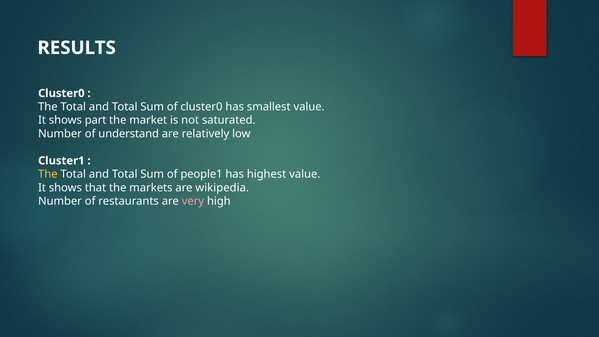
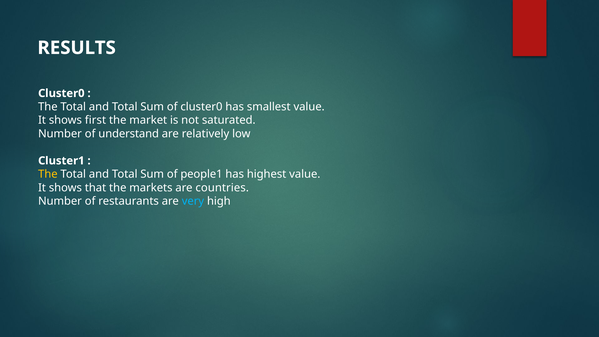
part: part -> first (95, 120)
wikipedia: wikipedia -> countries (222, 188)
very colour: pink -> light blue (193, 201)
